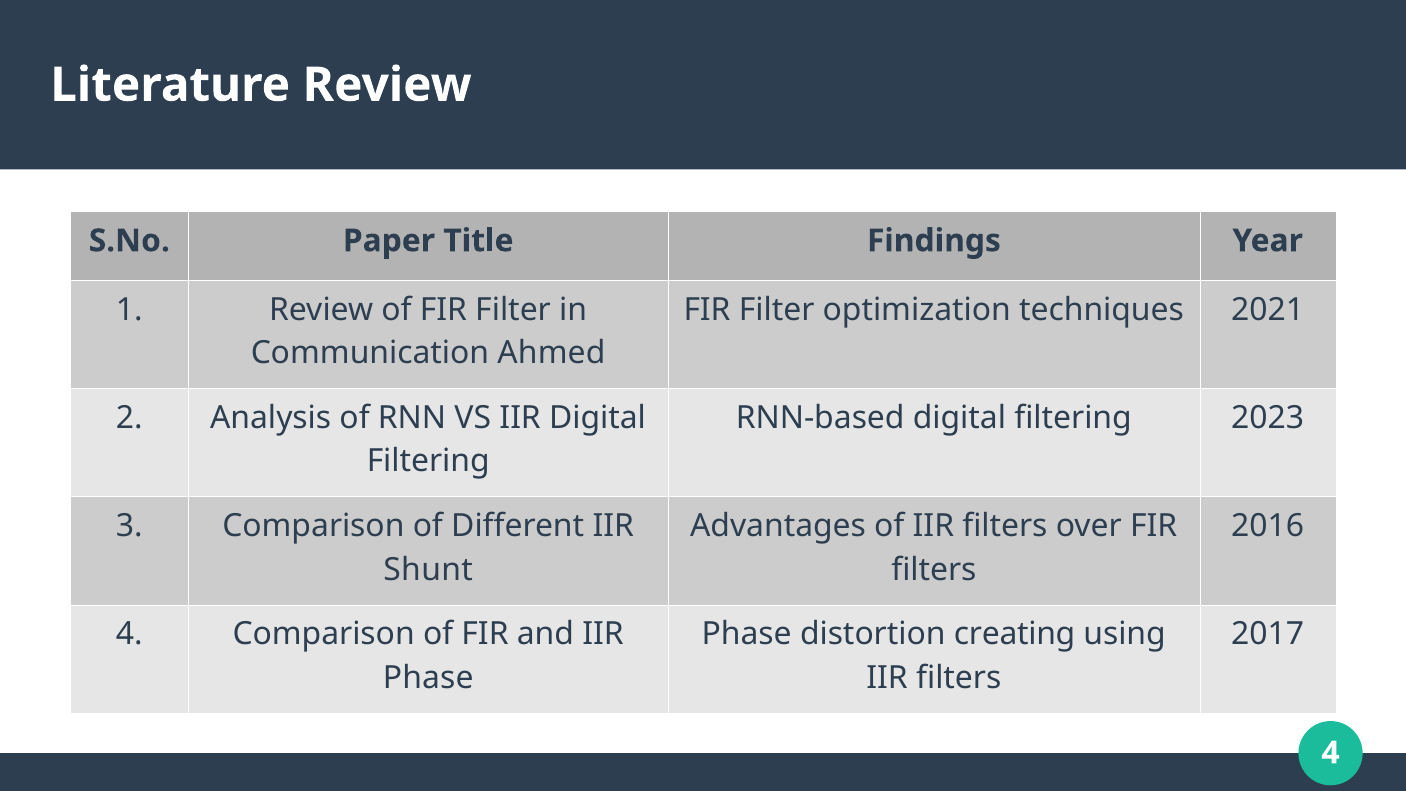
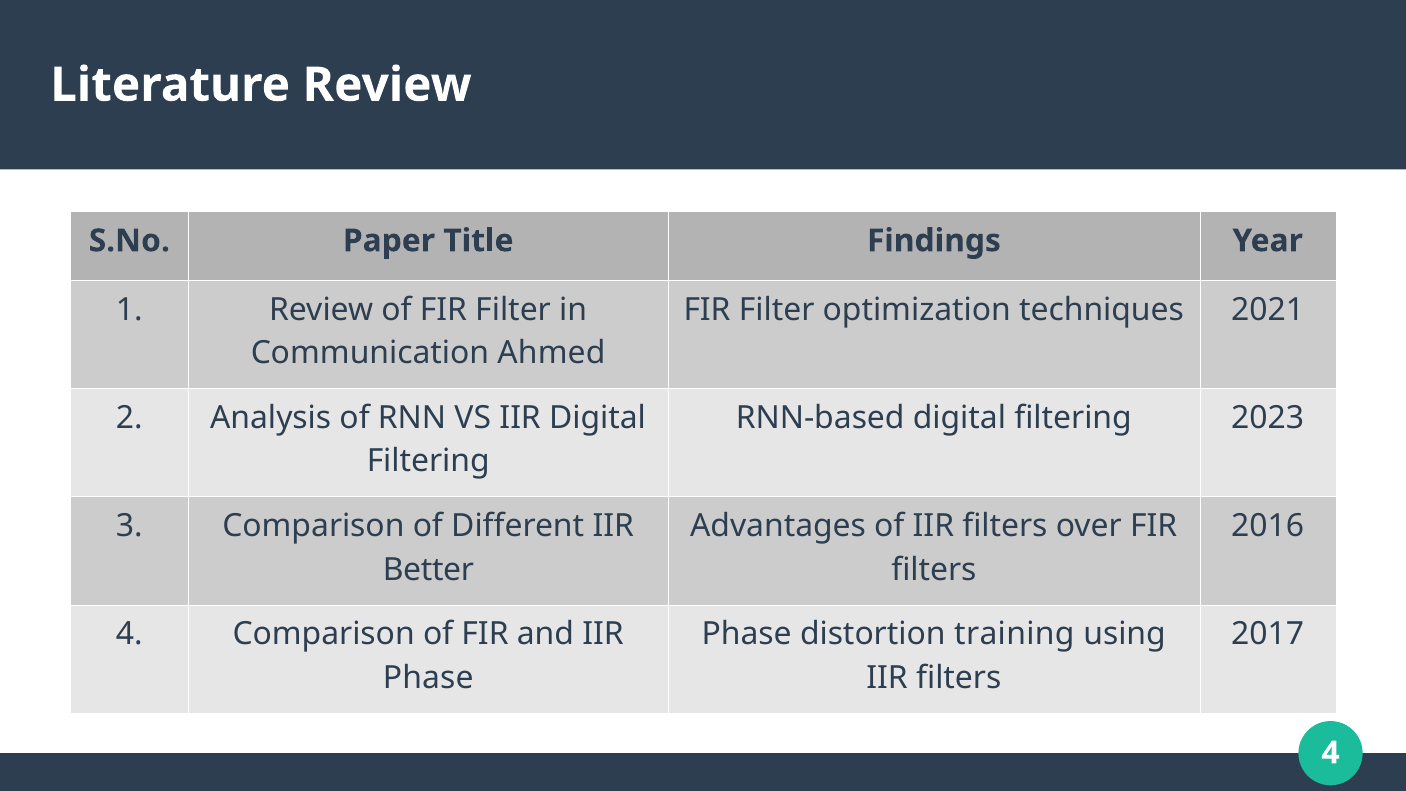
Shunt: Shunt -> Better (428, 569)
creating: creating -> training (1014, 634)
